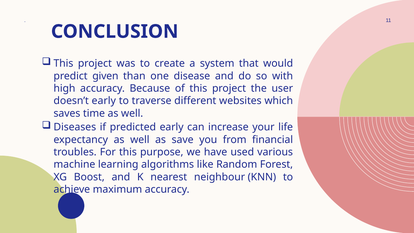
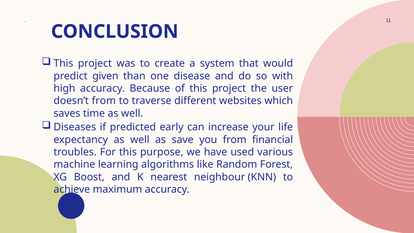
doesn’t early: early -> from (104, 101)
